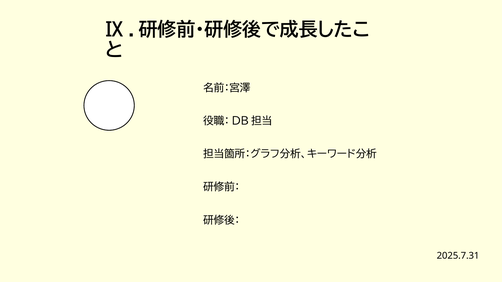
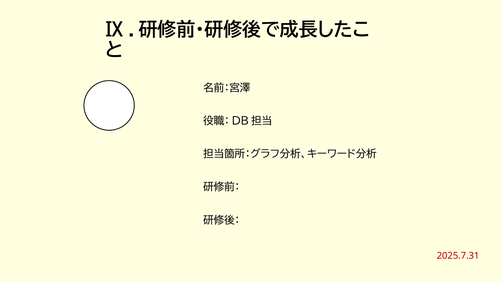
2025.7.31 colour: black -> red (458, 256)
